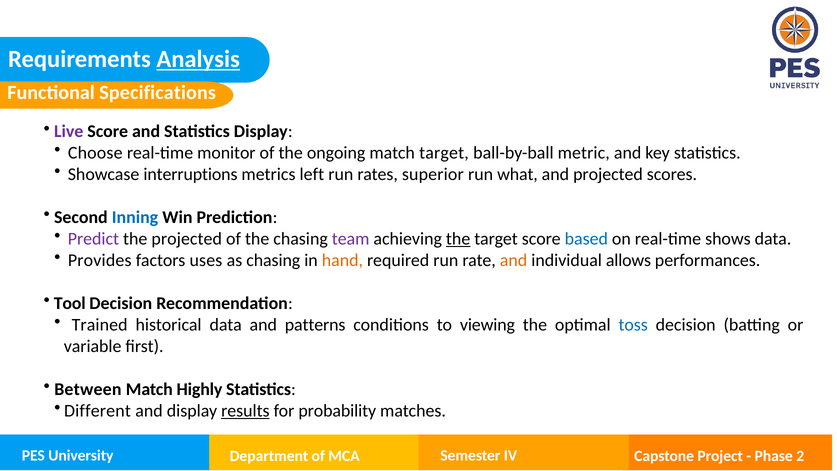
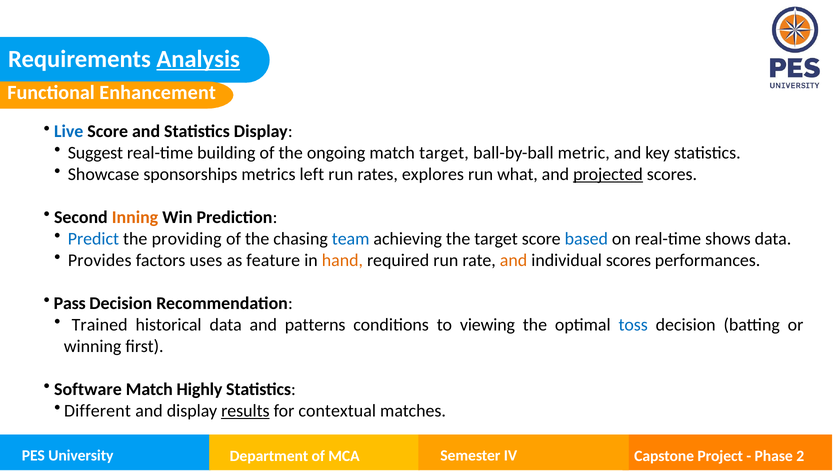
Specifications: Specifications -> Enhancement (158, 92)
Live colour: purple -> blue (69, 131)
Choose: Choose -> Suggest (95, 153)
monitor: monitor -> building (226, 153)
interruptions: interruptions -> sponsorships (190, 174)
superior: superior -> explores (433, 174)
projected underline: none -> present (608, 174)
Inning colour: blue -> orange (135, 217)
Predict colour: purple -> blue (93, 239)
the projected: projected -> providing (187, 239)
team colour: purple -> blue (351, 239)
the underline: present -> none (458, 239)
as chasing: chasing -> feature (273, 260)
individual allows: allows -> scores (629, 260)
Tool: Tool -> Pass (70, 303)
variable: variable -> winning (93, 346)
Between: Between -> Software (88, 389)
probability: probability -> contextual (337, 411)
